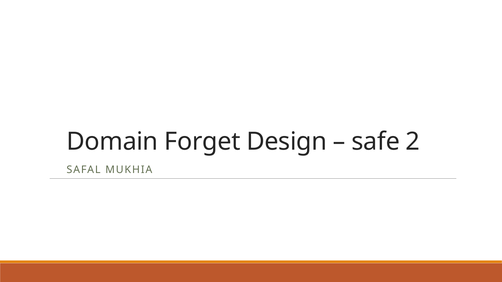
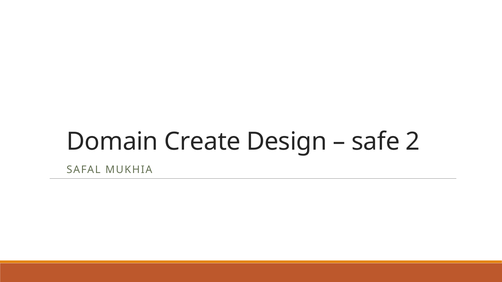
Forget: Forget -> Create (202, 142)
